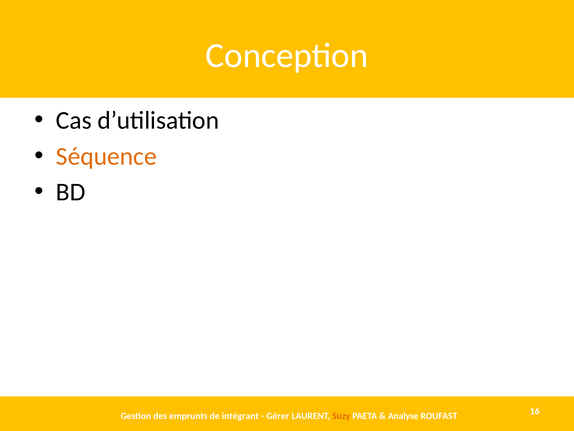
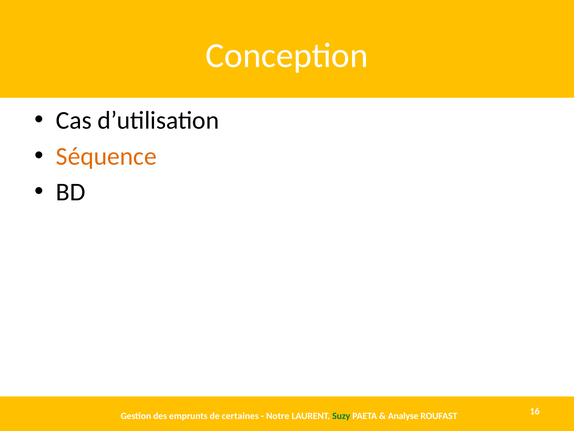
intégrant: intégrant -> certaines (240, 415)
Gérer: Gérer -> Notre (278, 415)
Suzy colour: orange -> green (341, 415)
